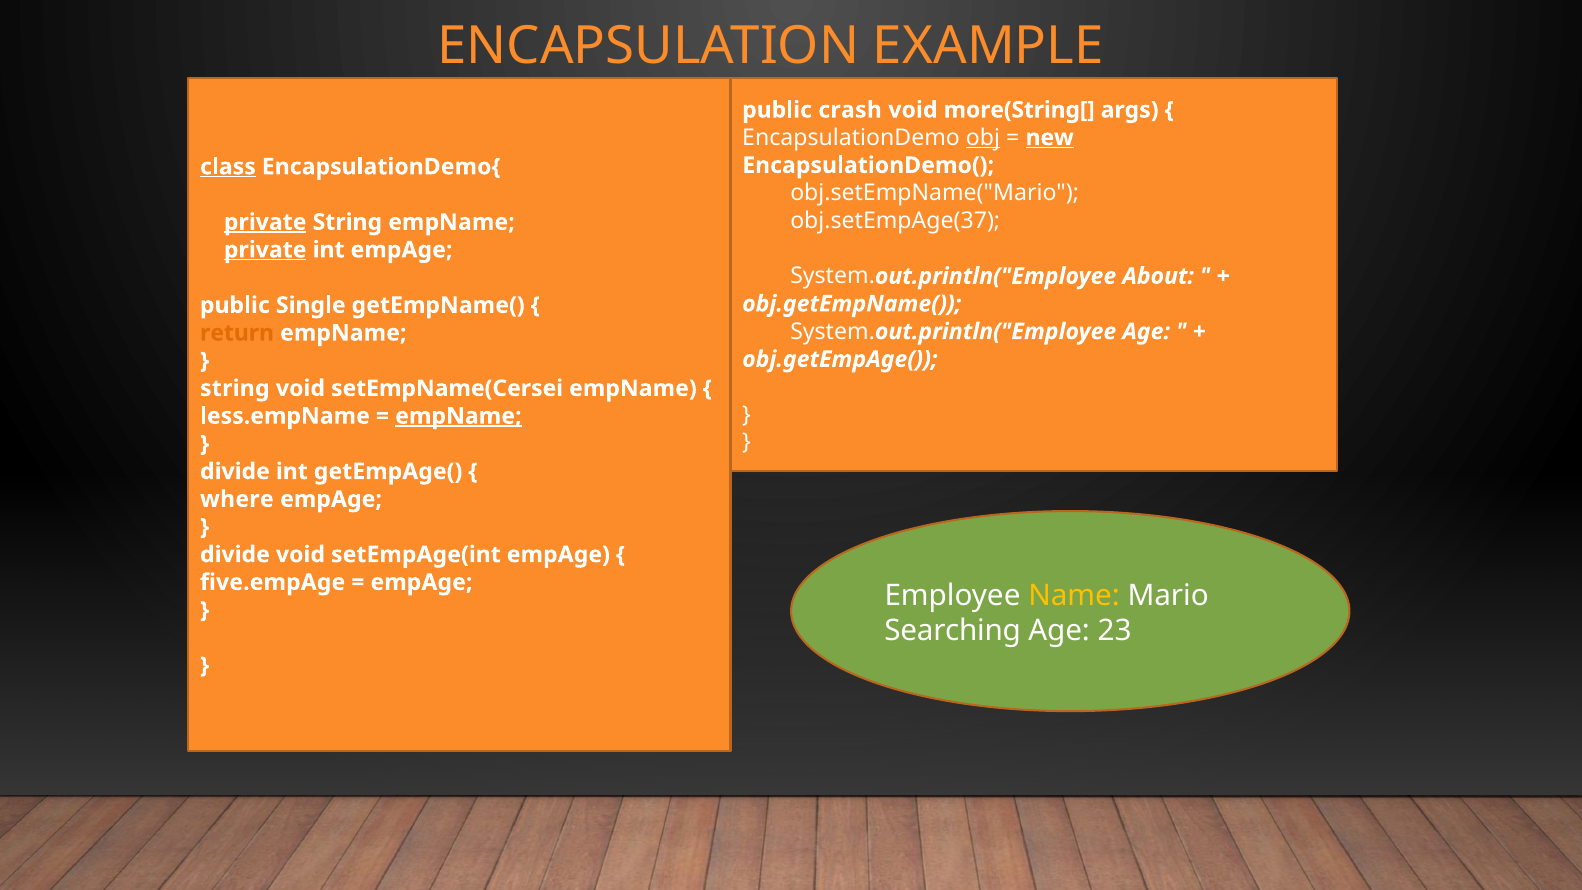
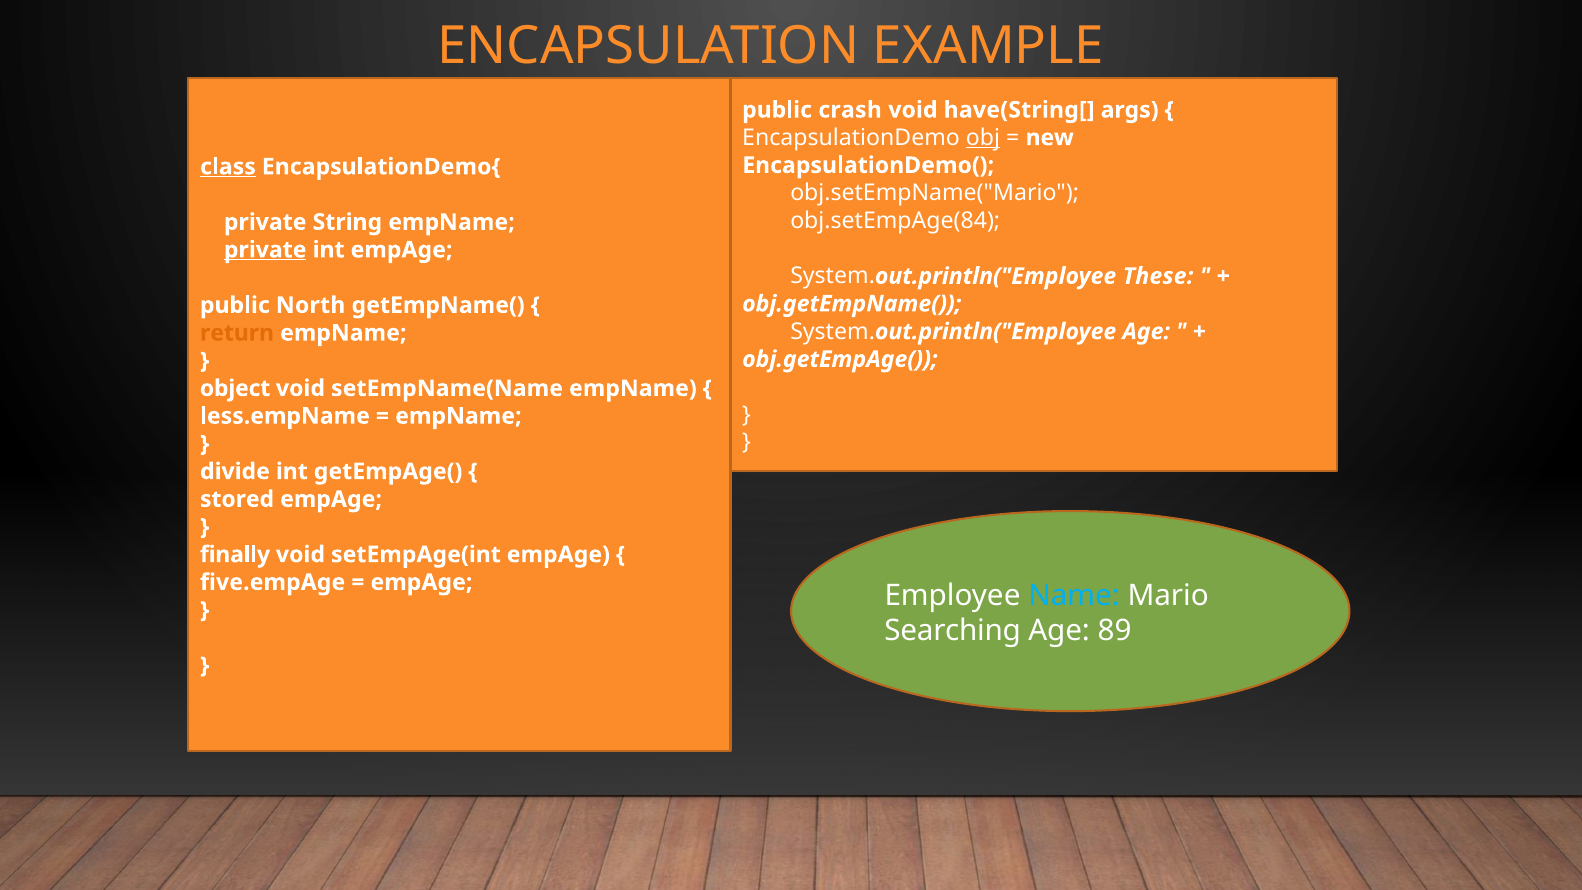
more(String[: more(String[ -> have(String[ (1019, 110)
new underline: present -> none (1050, 138)
obj.setEmpAge(37: obj.setEmpAge(37 -> obj.setEmpAge(84 (895, 221)
private underline: present -> none (265, 222)
About: About -> These (1158, 276)
Single: Single -> North (311, 305)
string: string -> object (235, 388)
setEmpName(Cersei: setEmpName(Cersei -> setEmpName(Name (447, 388)
empName underline: present -> none (458, 416)
where: where -> stored (237, 499)
divide: divide -> finally (235, 555)
Name colour: yellow -> light blue (1074, 595)
23: 23 -> 89 (1115, 631)
